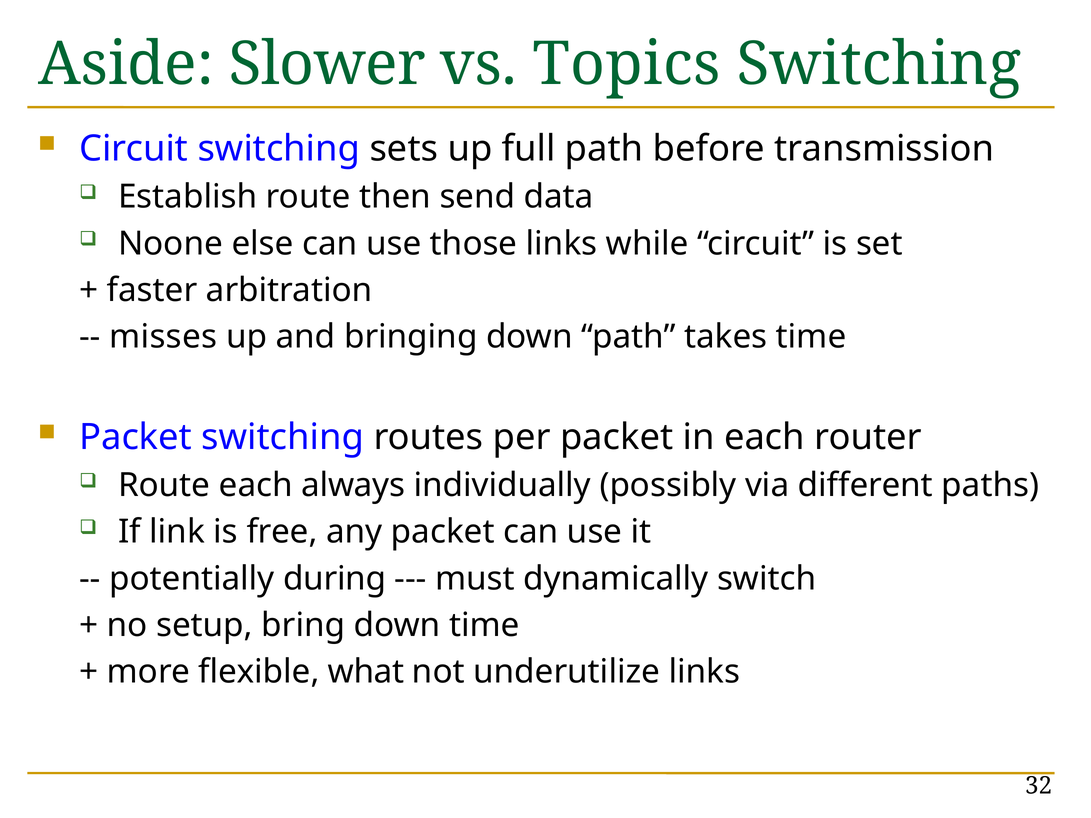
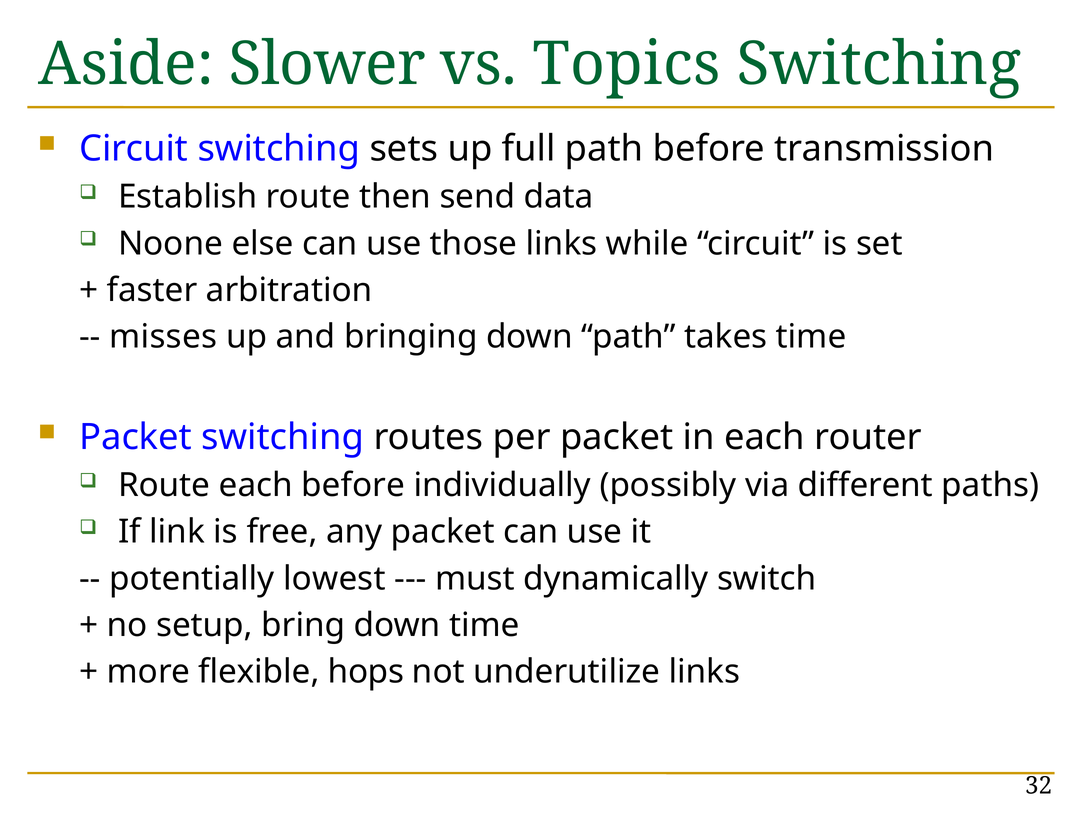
each always: always -> before (353, 485)
during: during -> lowest (334, 579)
what: what -> hops (366, 672)
